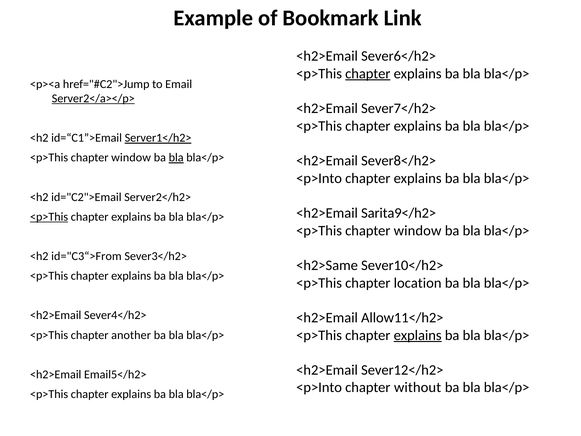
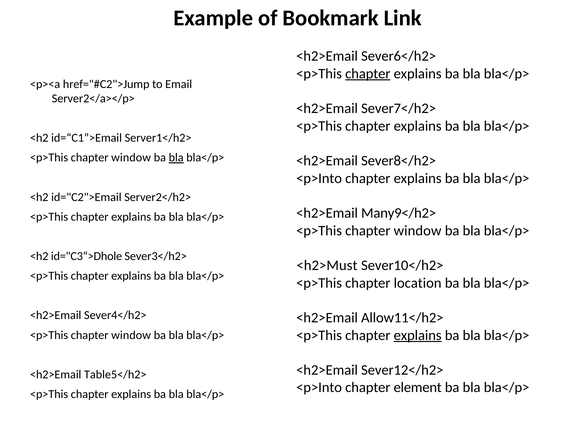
Server2</a></p> underline: present -> none (93, 98)
Server1</h2> underline: present -> none (158, 138)
Sarita9</h2>: Sarita9</h2> -> Many9</h2> (399, 213)
<p>This underline: present -> none (49, 217)
id="C3“>From: id="C3“>From -> id="C3“>Dhole (87, 256)
<h2>Same: <h2>Same -> <h2>Must (327, 265)
another: another -> window (131, 335)
Email5</h2>: Email5</h2> -> Table5</h2> (115, 374)
without: without -> element (418, 387)
